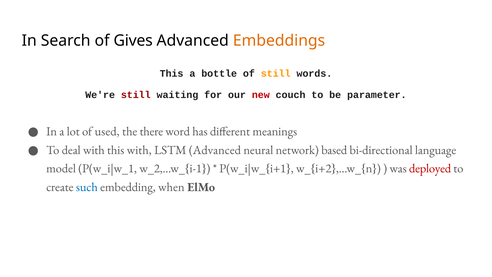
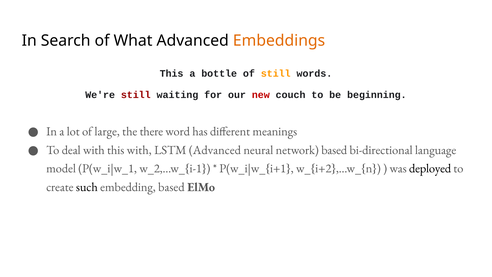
Gives: Gives -> What (133, 40)
parameter: parameter -> beginning (377, 95)
used: used -> large (107, 131)
deployed colour: red -> black (430, 168)
such colour: blue -> black (87, 187)
embedding when: when -> based (171, 187)
